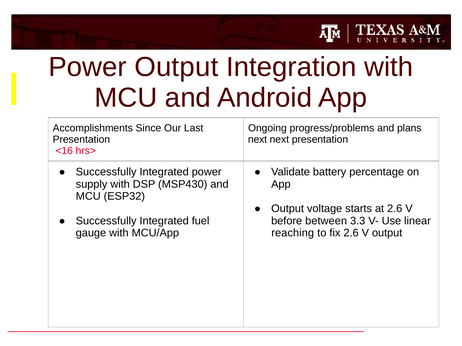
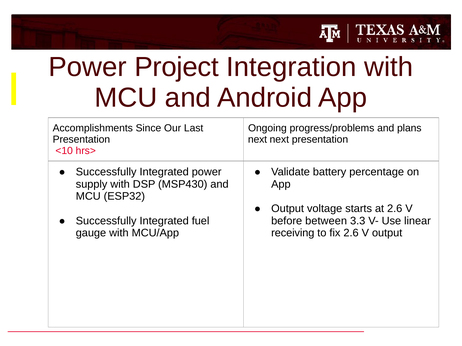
Power Output: Output -> Project (177, 67)
<16: <16 -> <10 (64, 151)
reaching: reaching -> receiving (293, 233)
